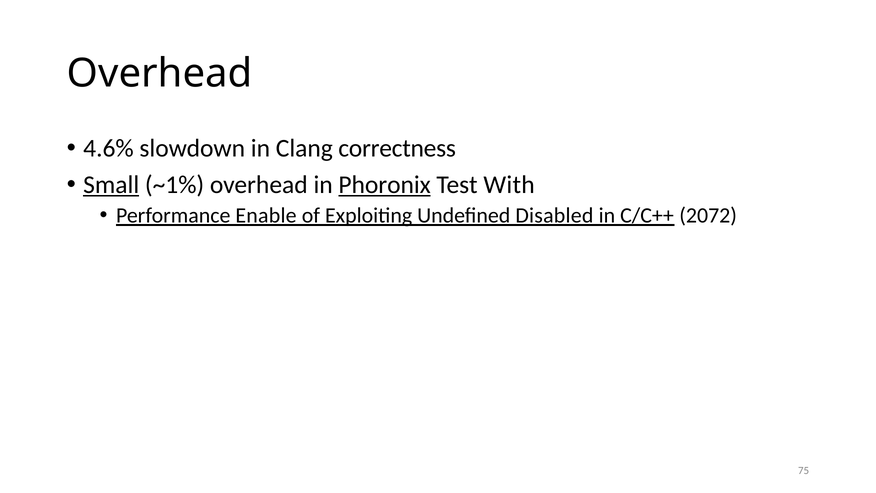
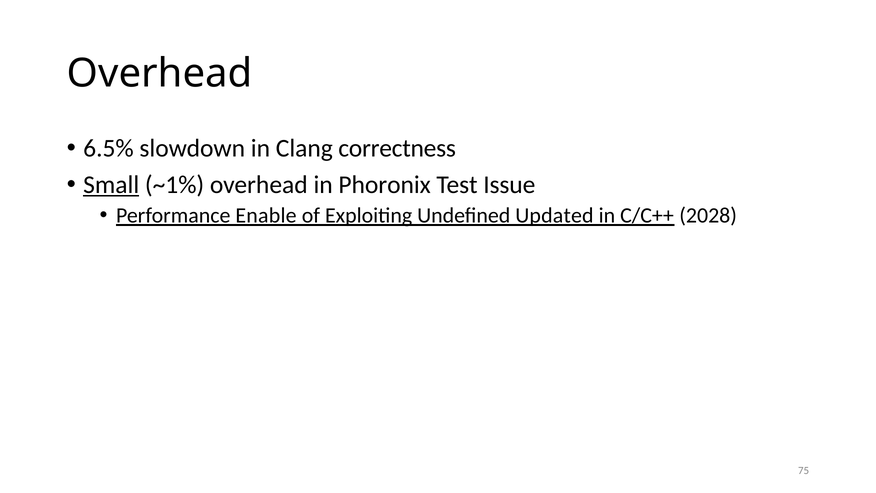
4.6%: 4.6% -> 6.5% (108, 148)
Phoronix underline: present -> none (385, 185)
With: With -> Issue (509, 185)
Disabled: Disabled -> Updated (554, 215)
2072: 2072 -> 2028 (708, 215)
